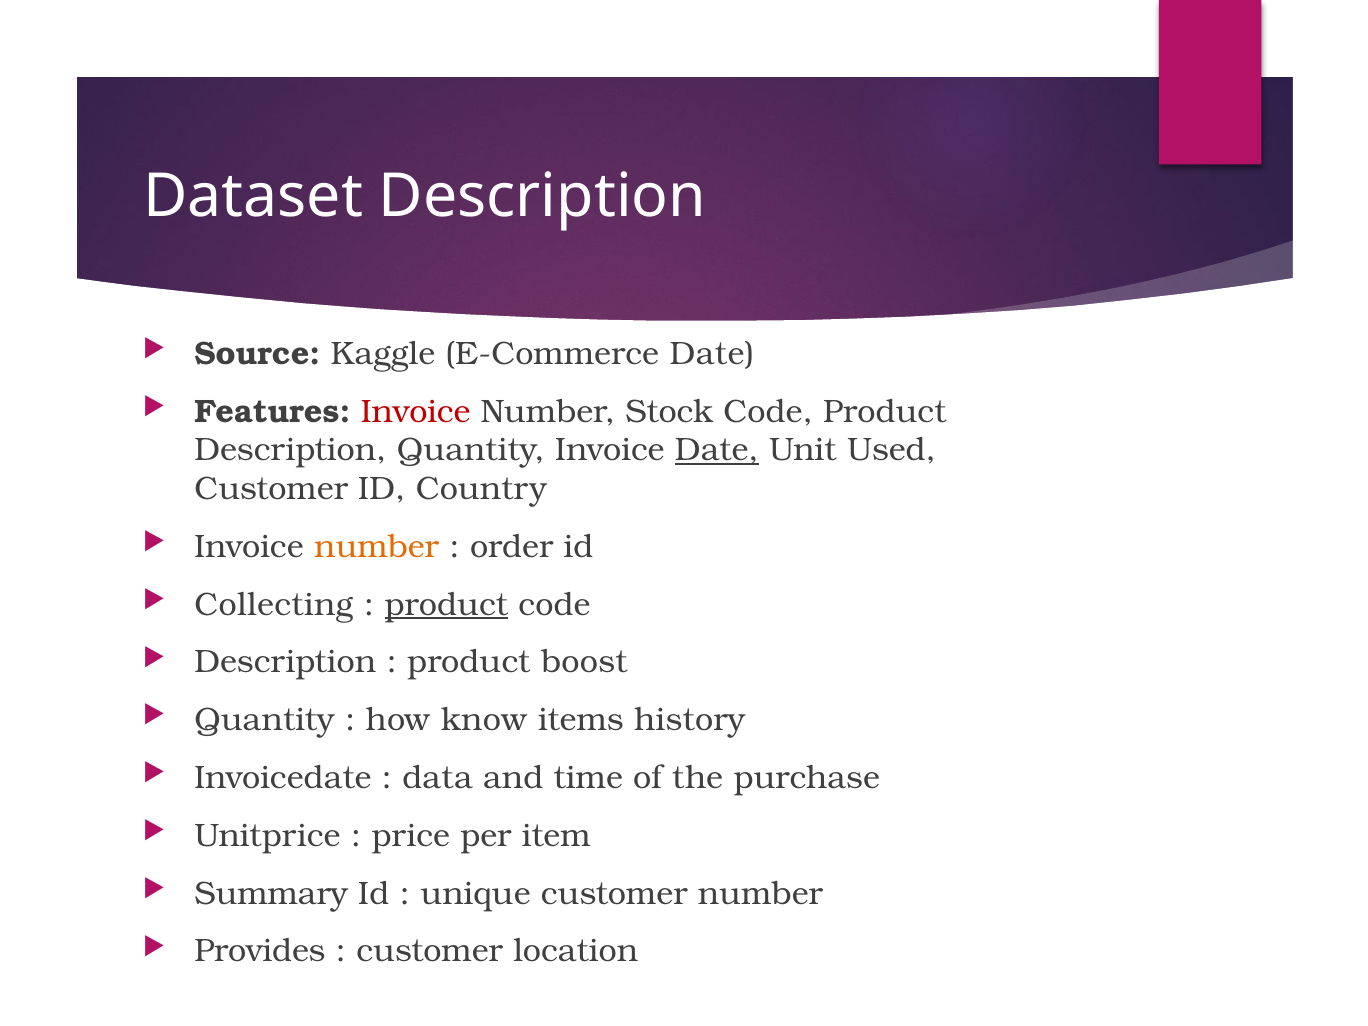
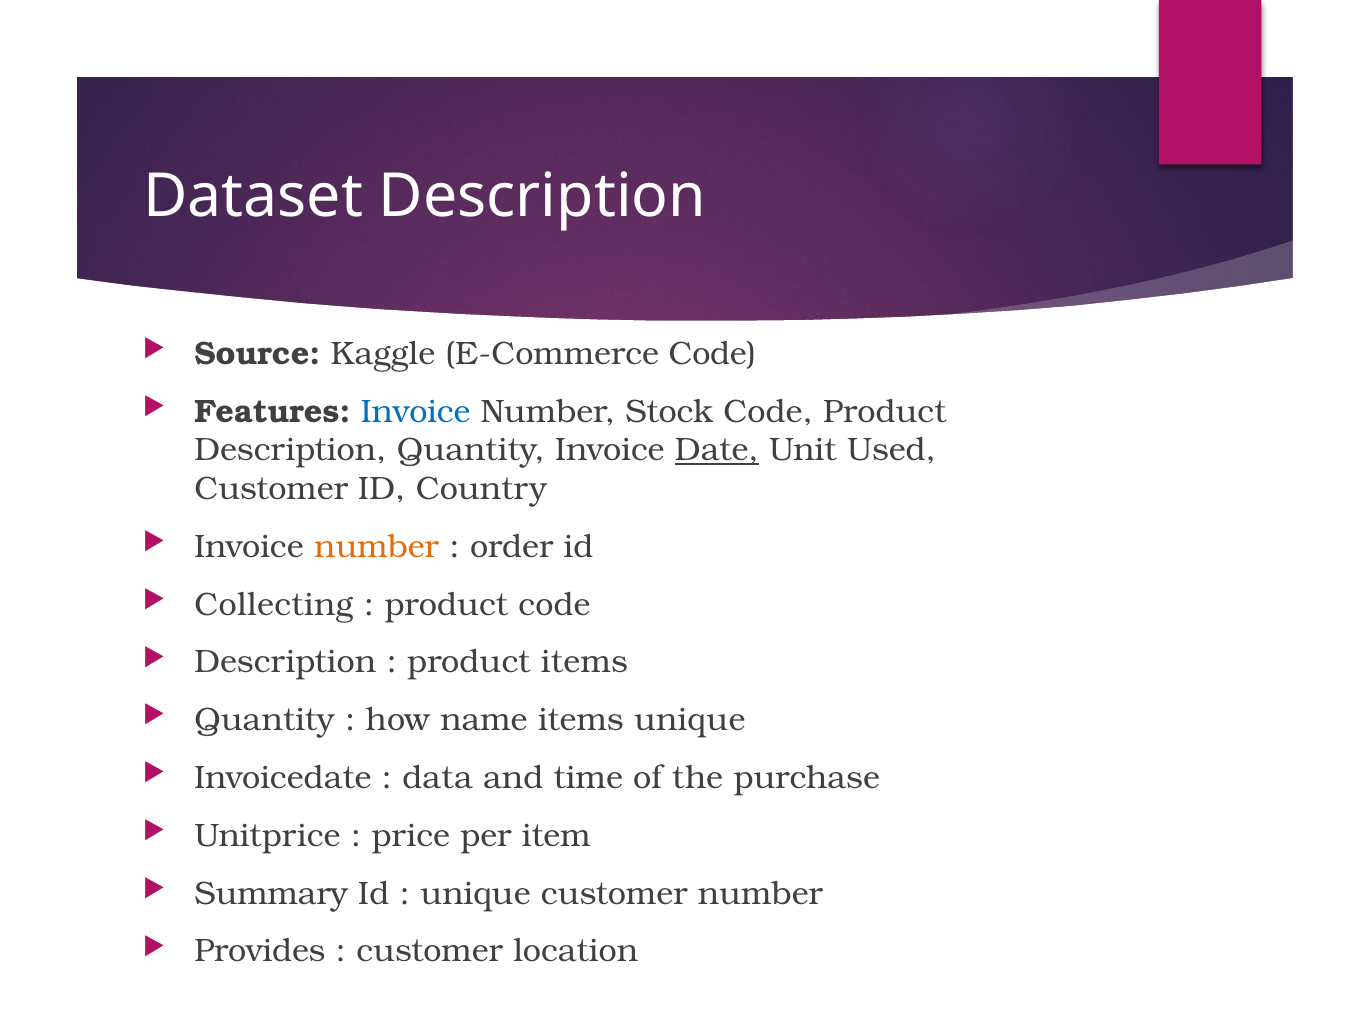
E-Commerce Date: Date -> Code (712, 354)
Invoice colour: red -> blue (416, 411)
product underline: present -> none (446, 605)
product boost: boost -> items (584, 662)
know: know -> name (484, 720)
items history: history -> unique (690, 720)
